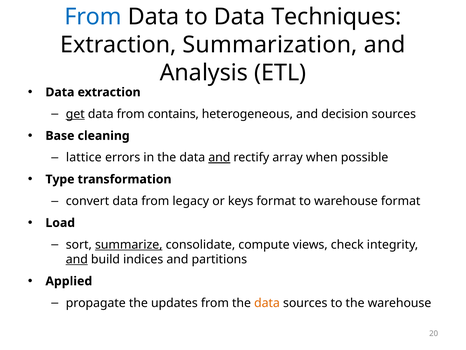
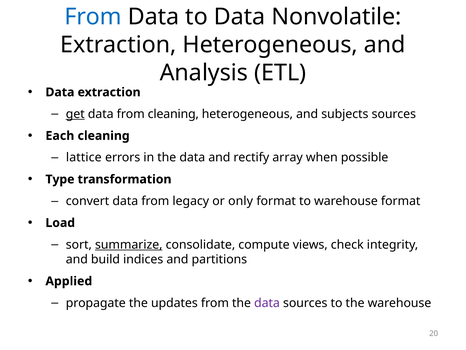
Techniques: Techniques -> Nonvolatile (336, 17)
Extraction Summarization: Summarization -> Heterogeneous (270, 45)
from contains: contains -> cleaning (173, 114)
decision: decision -> subjects (345, 114)
Base: Base -> Each (60, 136)
and underline: present -> none (219, 157)
keys: keys -> only (241, 201)
and underline: present -> none (77, 259)
data colour: orange -> purple (267, 303)
